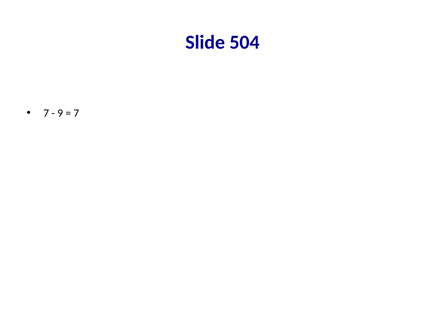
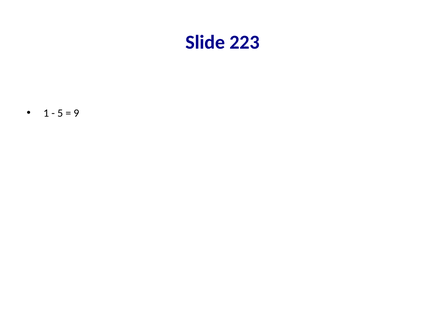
504: 504 -> 223 (244, 43)
7: 7 -> 1 (46, 114)
9: 9 -> 5 (60, 114)
7: 7 -> 9 (76, 114)
